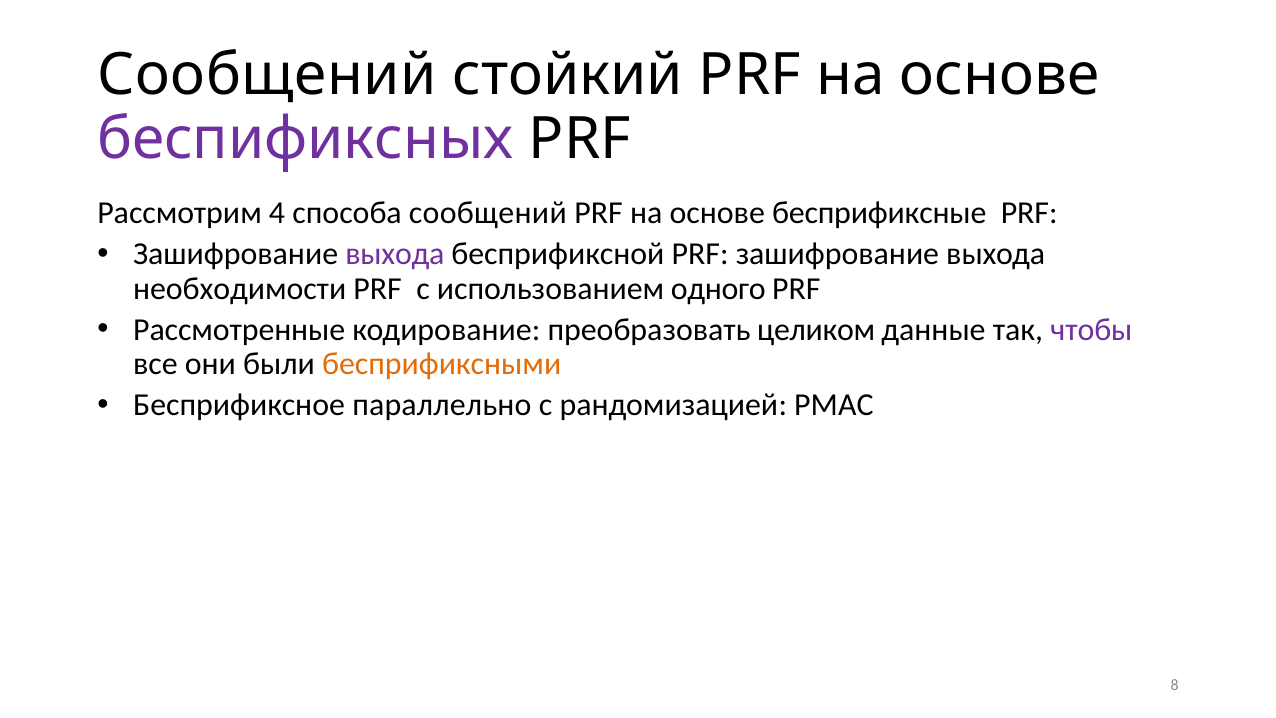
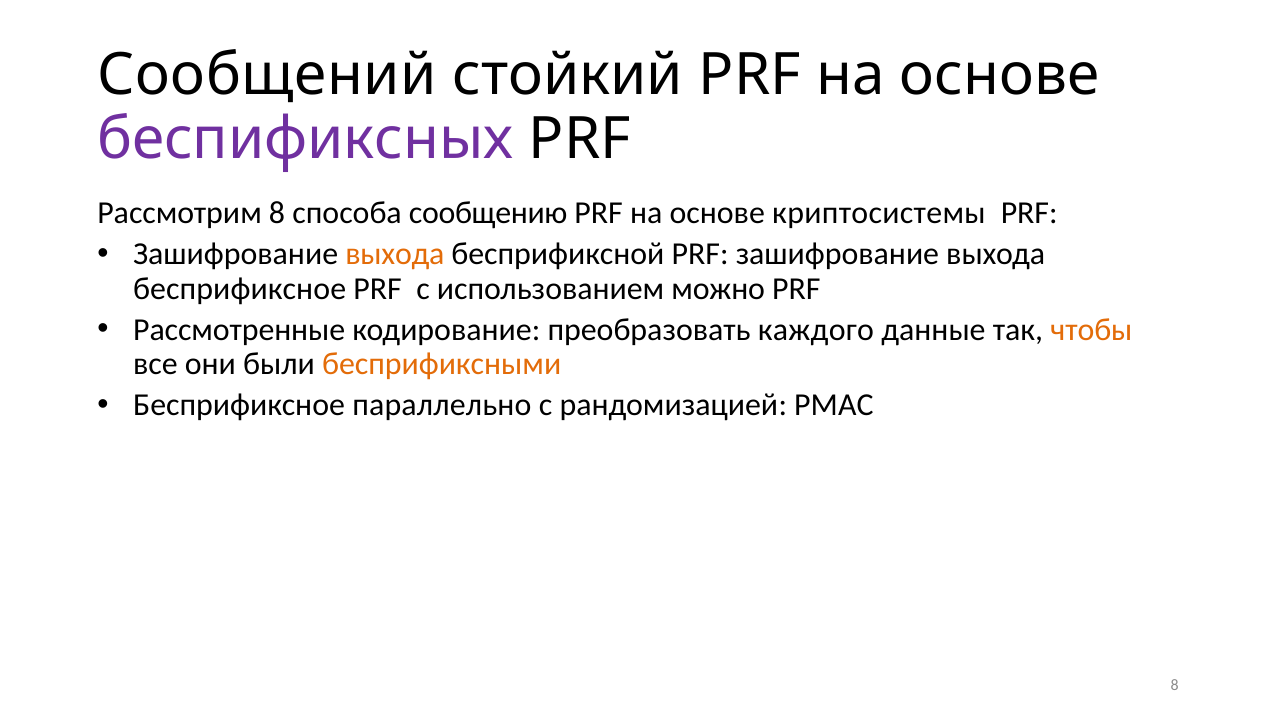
Рассмотрим 4: 4 -> 8 (277, 213)
способа сообщений: сообщений -> сообщению (488, 213)
беспрификсные: беспрификсные -> криптосистемы (879, 213)
выхода colour: purple -> orange (395, 254)
необходимости: необходимости -> беспрификсное (240, 288)
одного: одного -> можно (718, 288)
целиком: целиком -> каждого (816, 329)
чтобы colour: purple -> orange (1091, 329)
